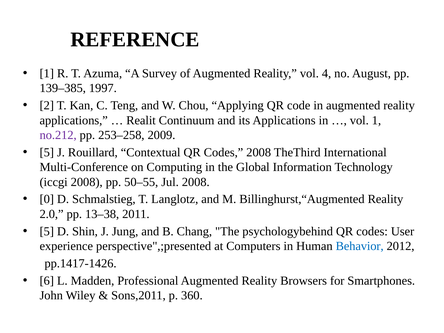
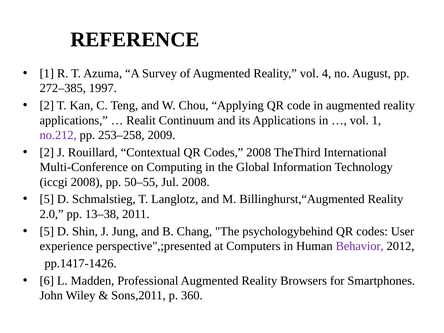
139–385: 139–385 -> 272–385 (63, 88)
5: 5 -> 2 (47, 152)
0: 0 -> 5 (47, 199)
Behavior colour: blue -> purple (360, 246)
